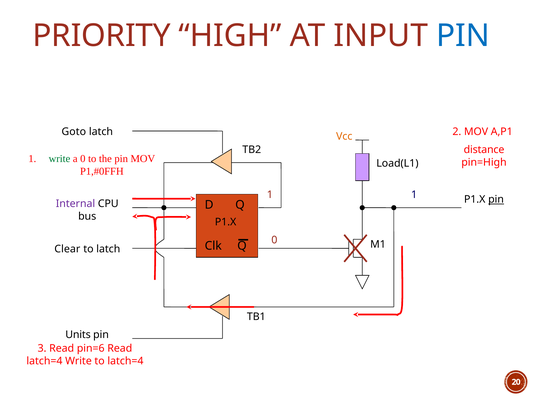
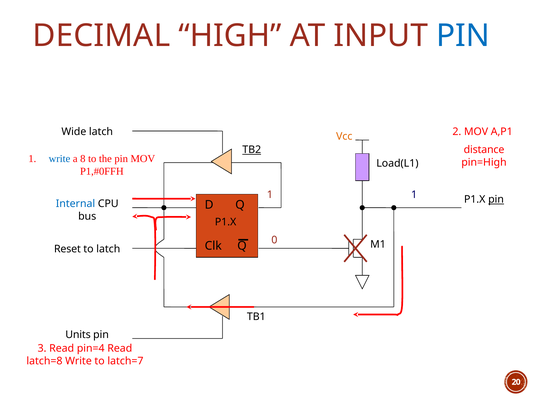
PRIORITY: PRIORITY -> DECIMAL (101, 36)
Goto: Goto -> Wide (74, 132)
TB2 underline: none -> present (252, 150)
write colour: green -> blue (59, 159)
a 0: 0 -> 8 (83, 159)
Internal colour: purple -> blue (75, 204)
Clear: Clear -> Reset (67, 249)
pin=6: pin=6 -> pin=4 (91, 348)
latch=4: latch=4 -> latch=8 (44, 361)
to latch=4: latch=4 -> latch=7 (125, 361)
